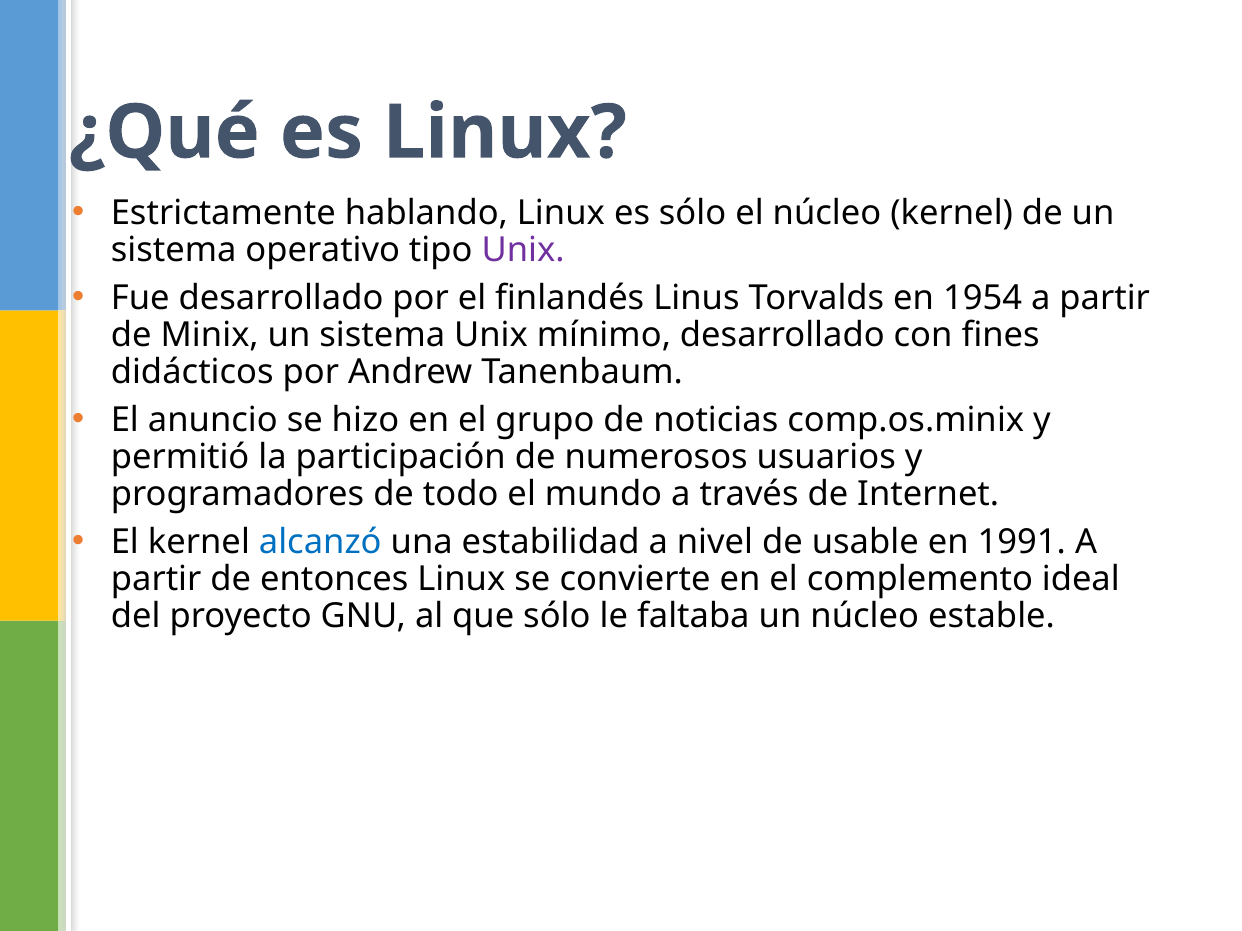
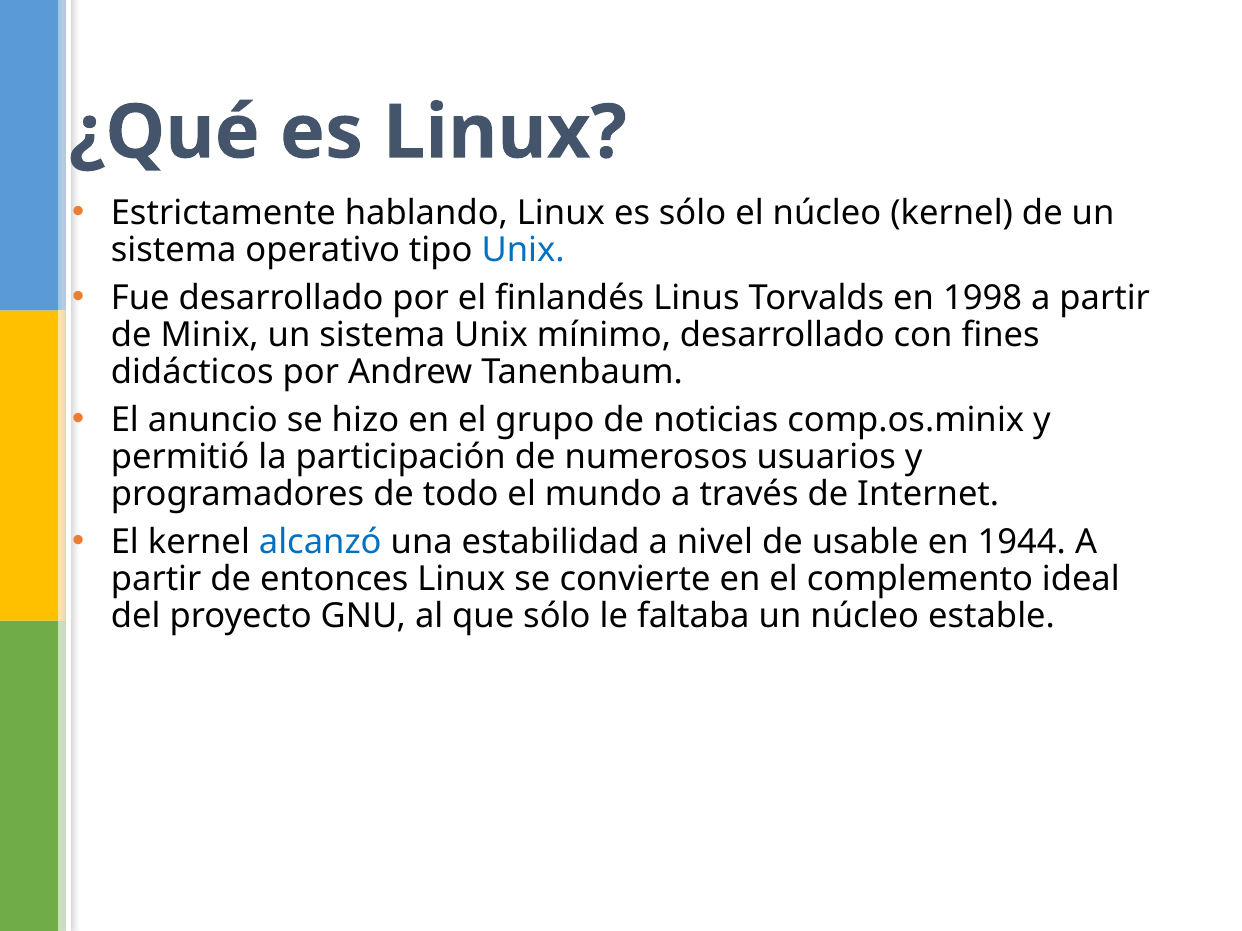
Unix colour: purple -> blue (523, 250)
1954: 1954 -> 1998 (983, 298)
1991: 1991 -> 1944 (1022, 542)
